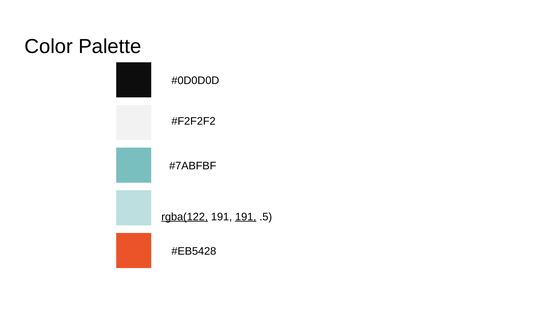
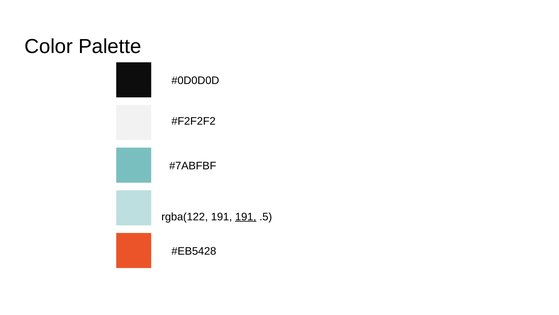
rgba(122 underline: present -> none (185, 216)
